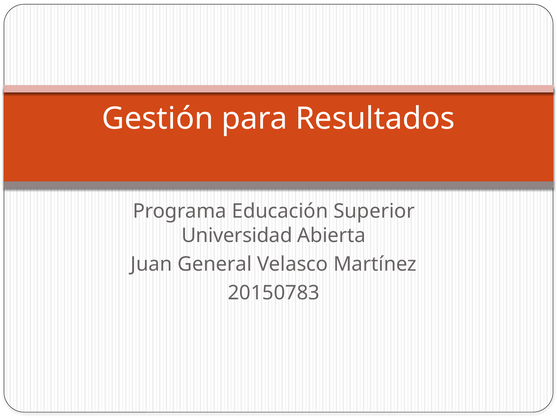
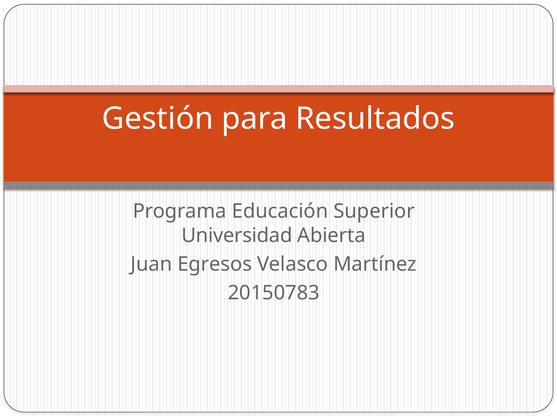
General: General -> Egresos (215, 264)
